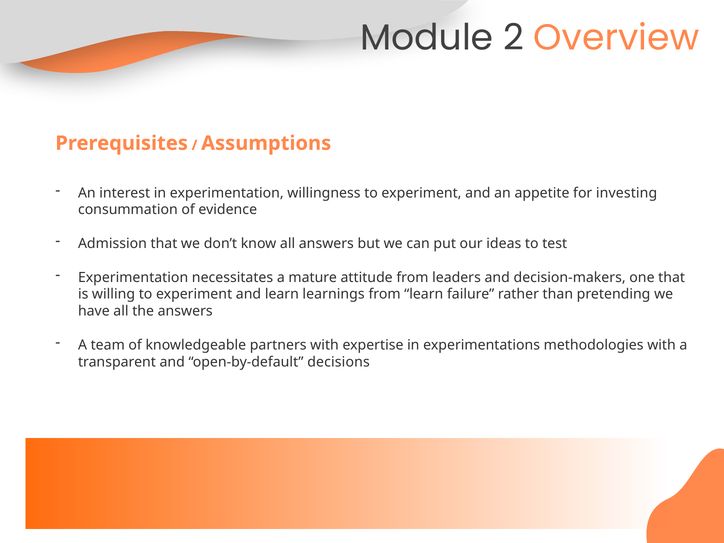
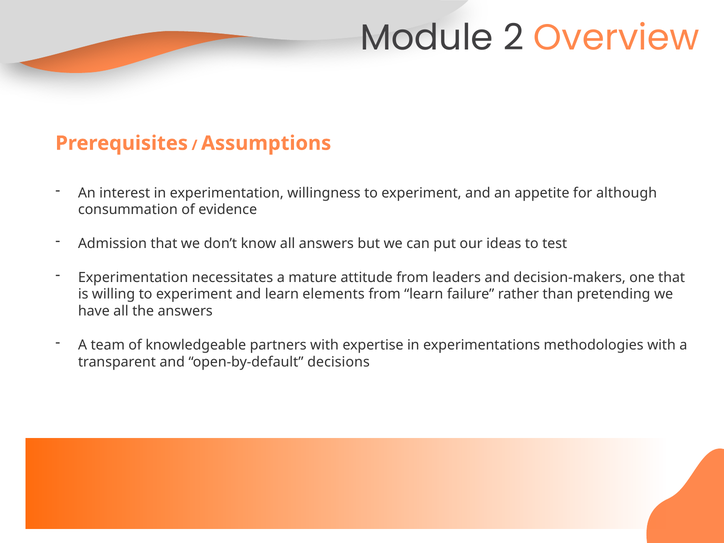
investing: investing -> although (627, 193)
learnings: learnings -> elements (334, 294)
